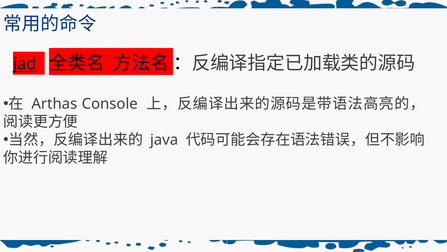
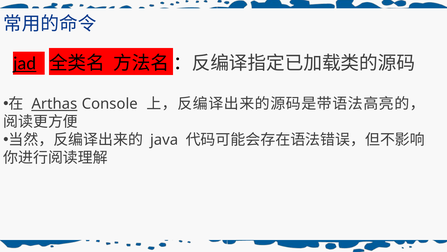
Arthas underline: none -> present (54, 104)
